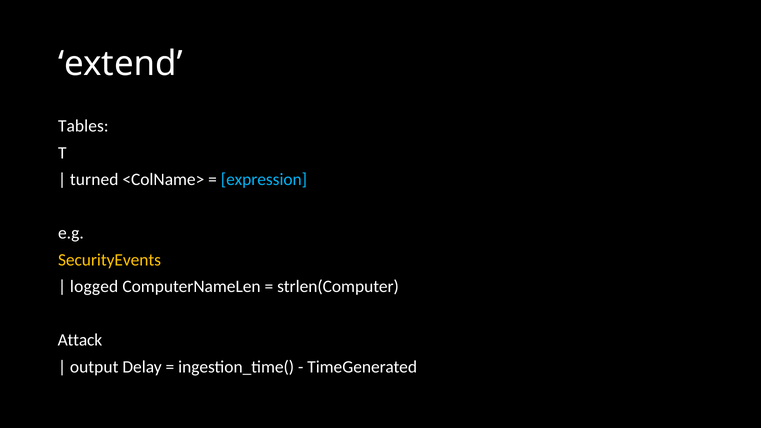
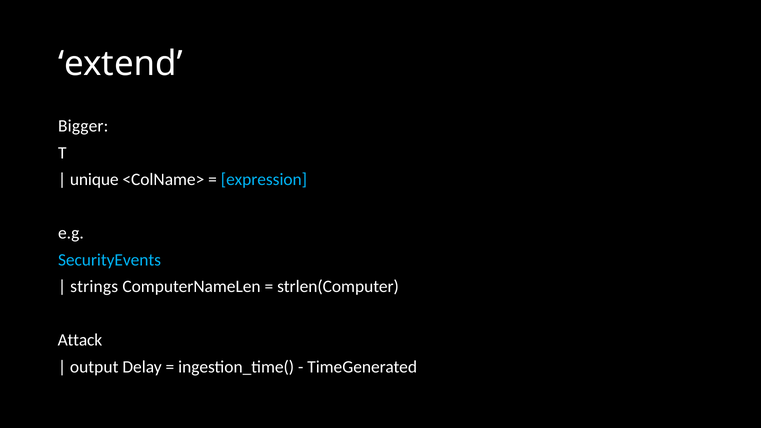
Tables: Tables -> Bigger (83, 126)
turned: turned -> unique (94, 180)
SecurityEvents colour: yellow -> light blue (110, 260)
logged: logged -> strings (94, 287)
